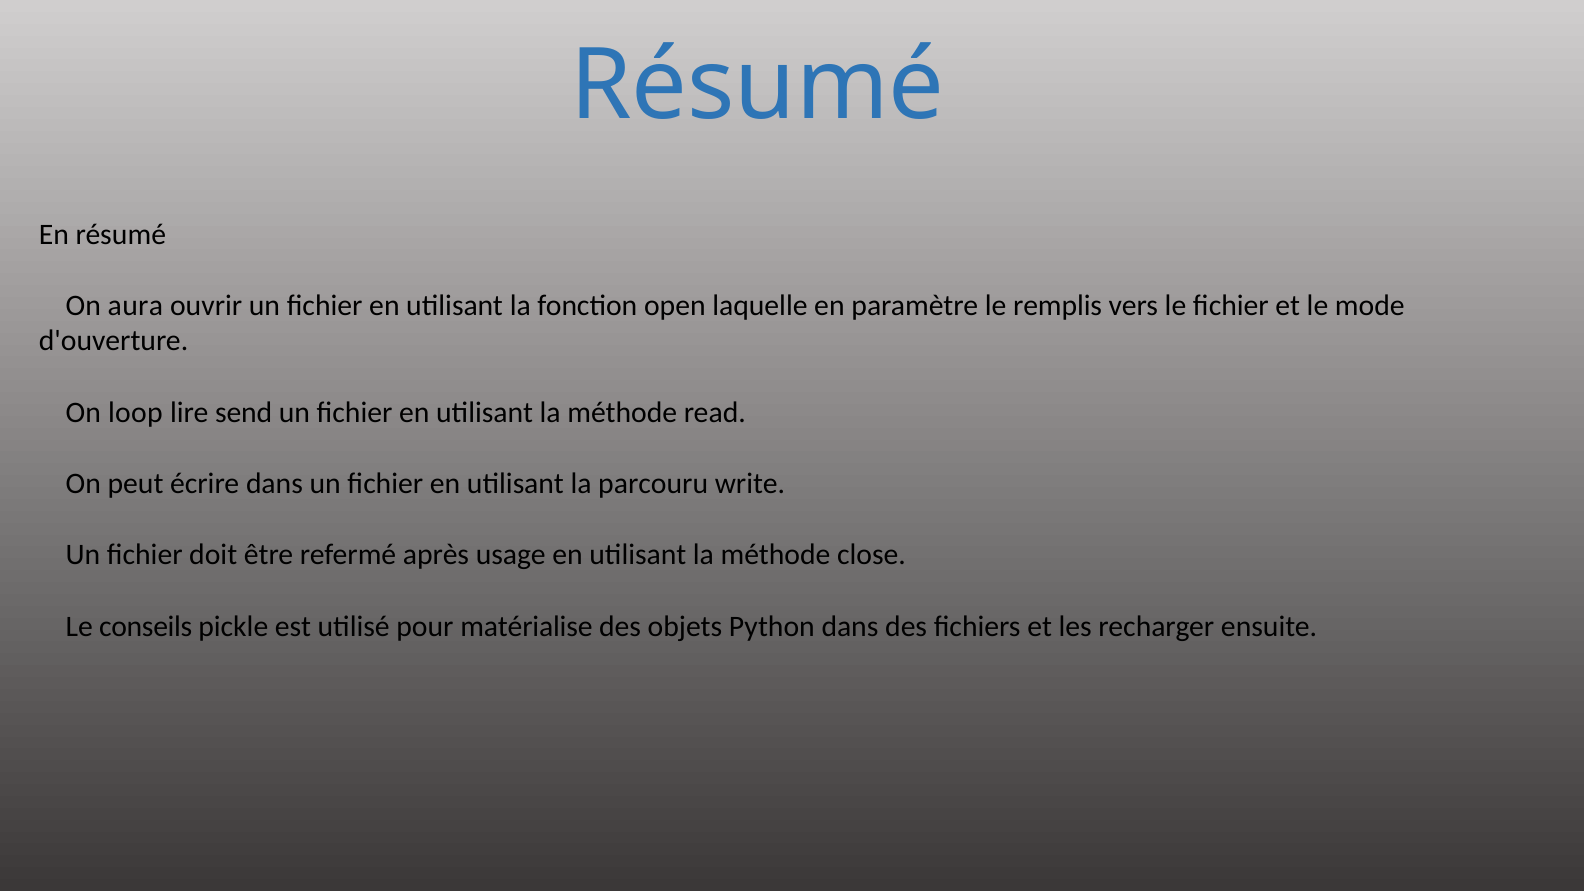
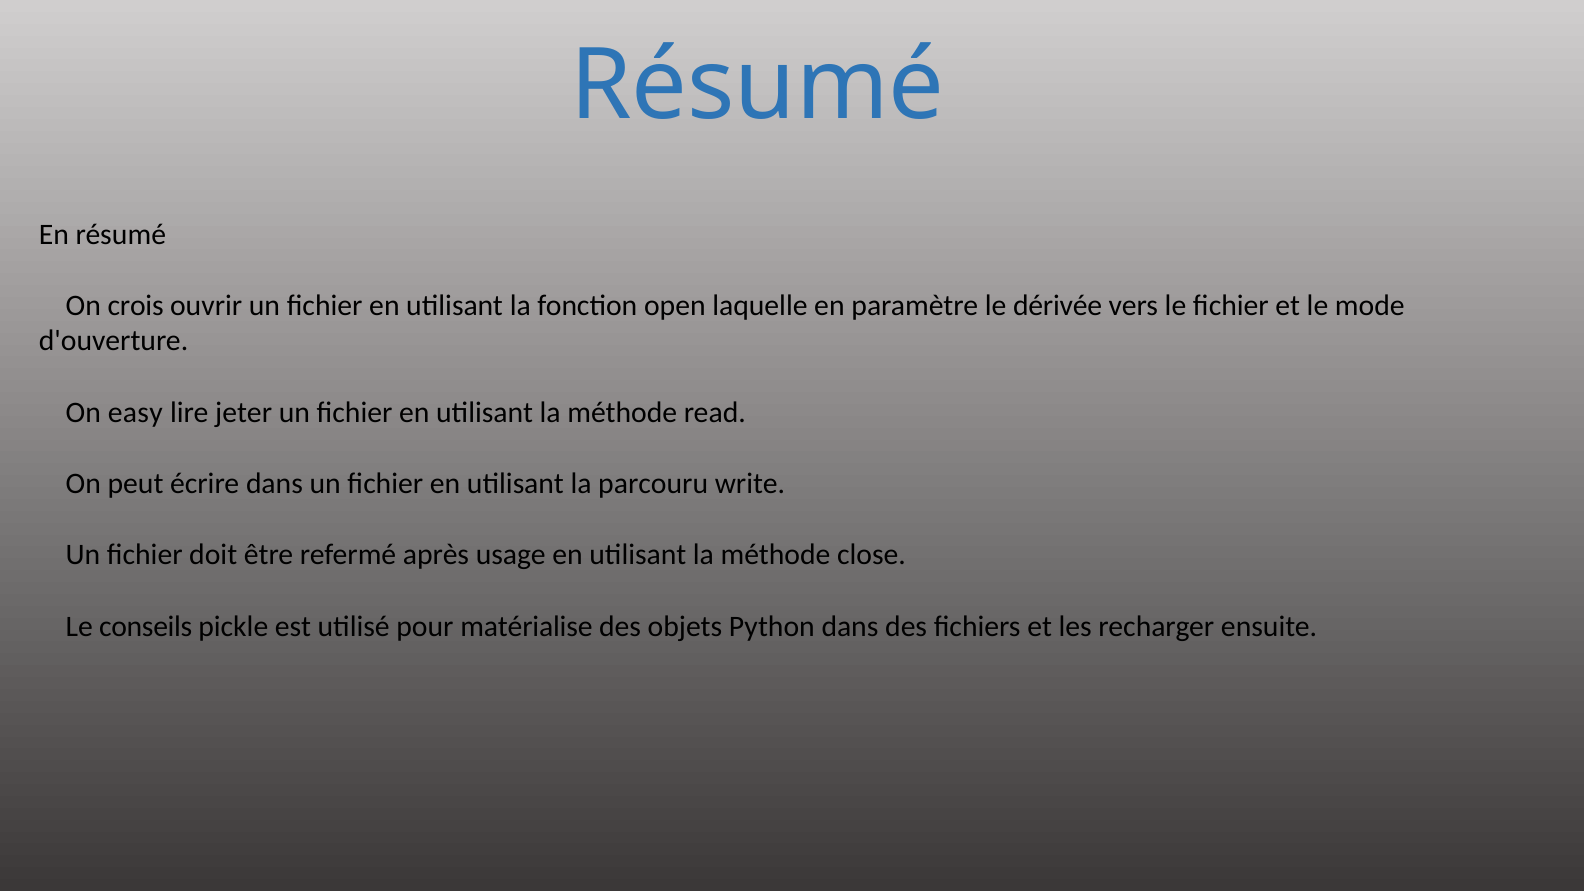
aura: aura -> crois (136, 305)
remplis: remplis -> dérivée (1058, 305)
loop: loop -> easy (135, 412)
send: send -> jeter (244, 412)
